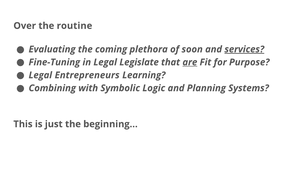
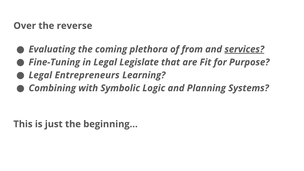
routine: routine -> reverse (74, 26)
soon: soon -> from (192, 49)
are underline: present -> none (190, 62)
